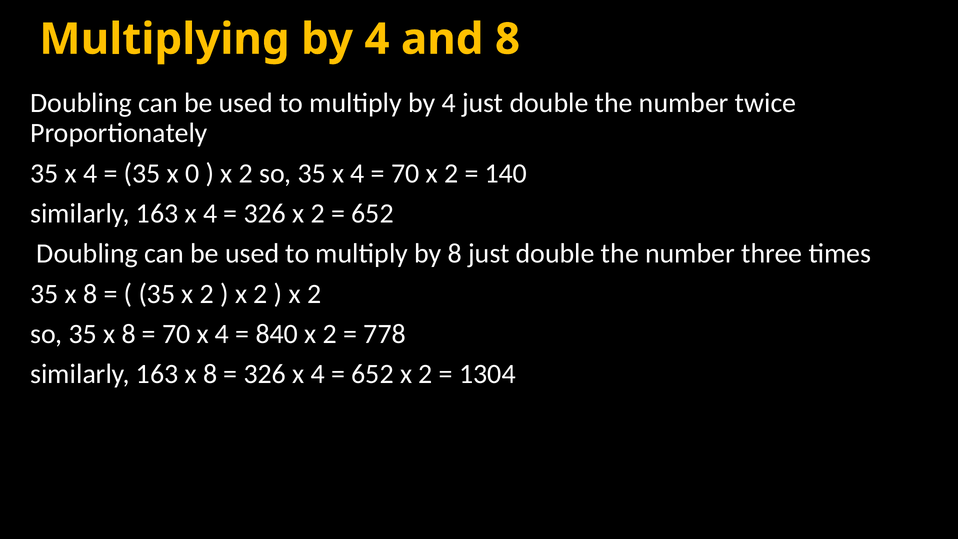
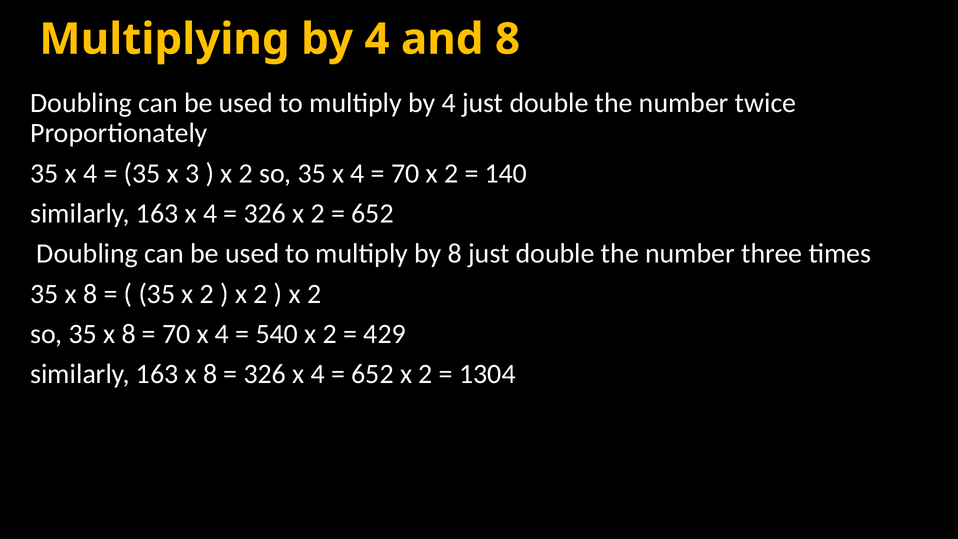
0: 0 -> 3 (192, 173)
840: 840 -> 540 (277, 334)
778: 778 -> 429 (385, 334)
